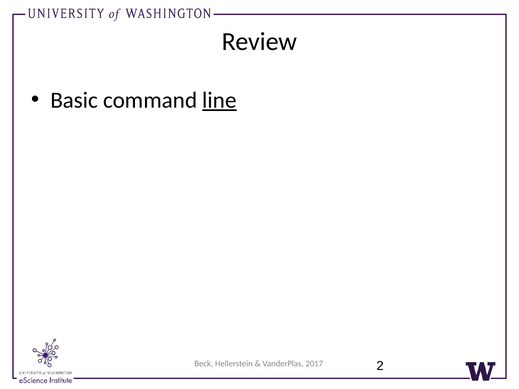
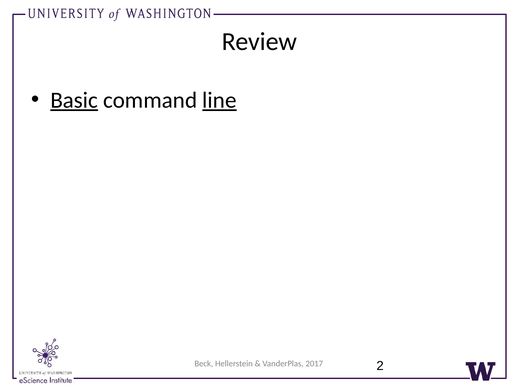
Basic underline: none -> present (74, 100)
